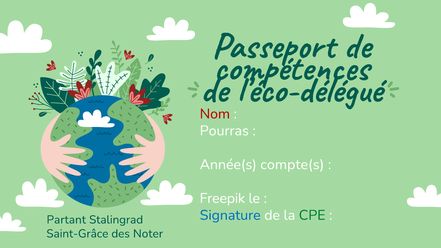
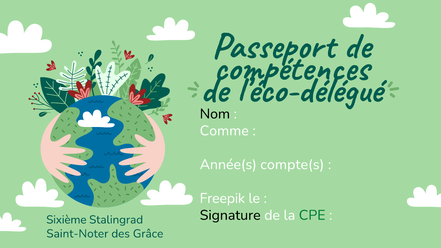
Nom colour: red -> black (215, 114)
Pourras: Pourras -> Comme (224, 131)
Signature colour: blue -> black (230, 215)
Partant: Partant -> Sixième (66, 220)
Saint-Grâce: Saint-Grâce -> Saint-Noter (77, 234)
Noter: Noter -> Grâce (148, 234)
